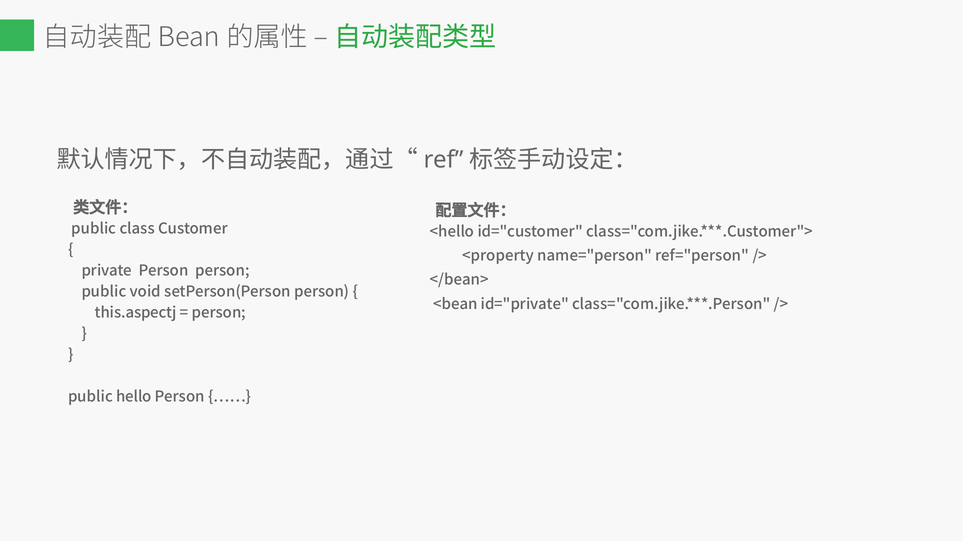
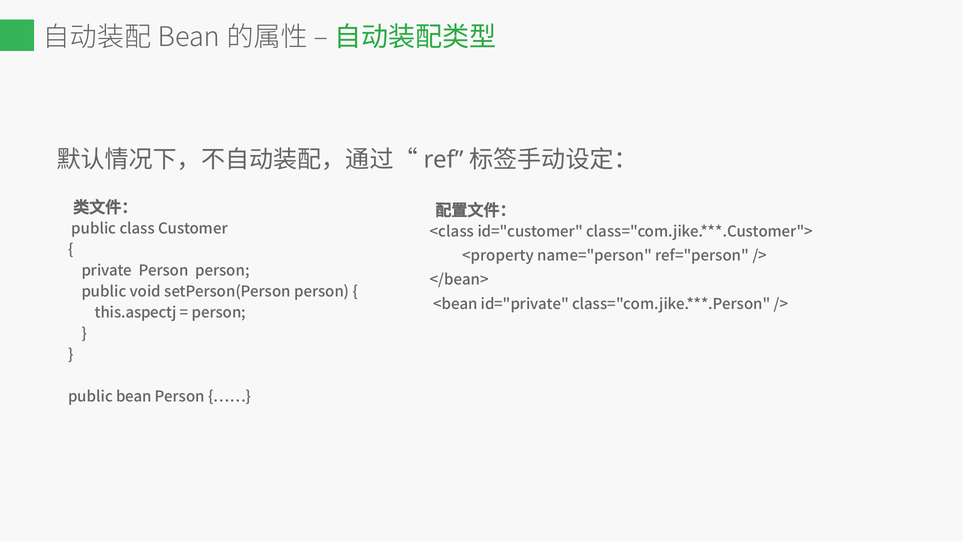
<hello: <hello -> <class (452, 232)
hello: hello -> bean (134, 398)
